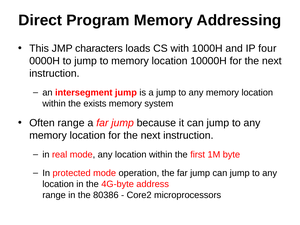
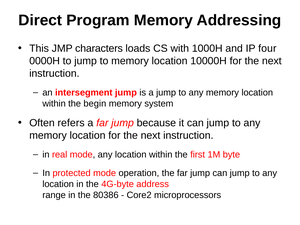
exists: exists -> begin (95, 104)
Often range: range -> refers (71, 123)
